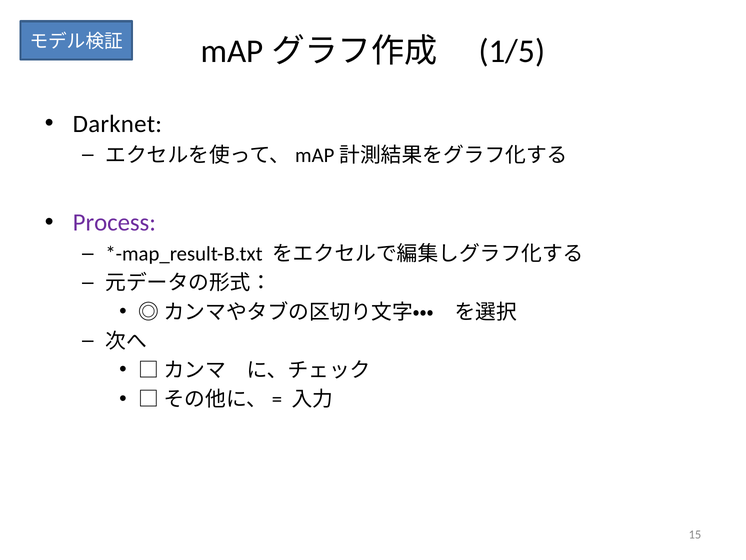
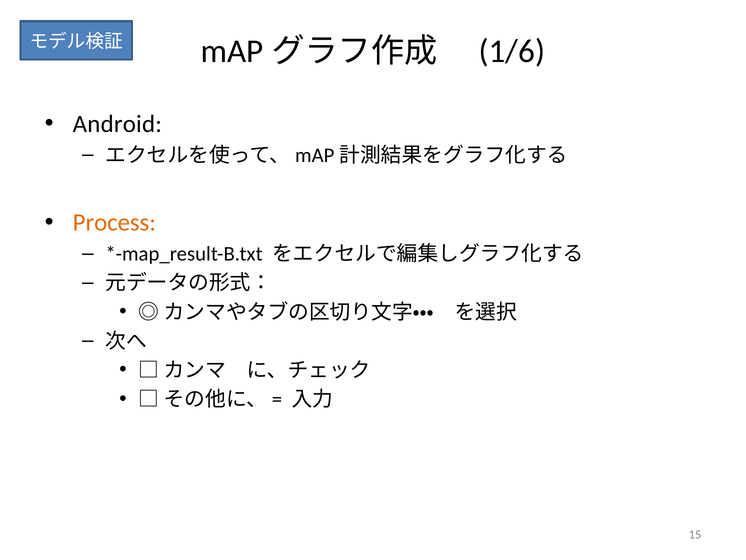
1/5: 1/5 -> 1/6 (512, 51)
Darknet: Darknet -> Android (117, 124)
Process colour: purple -> orange (114, 223)
